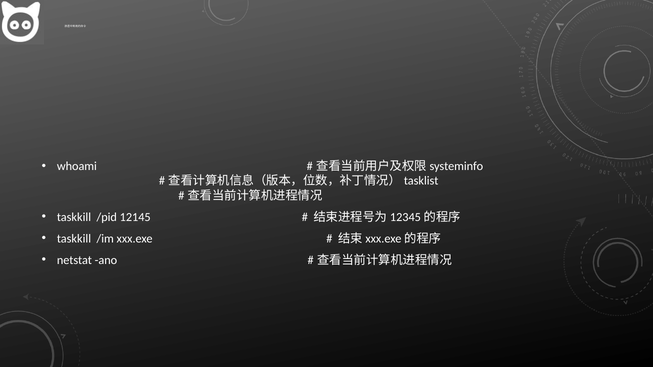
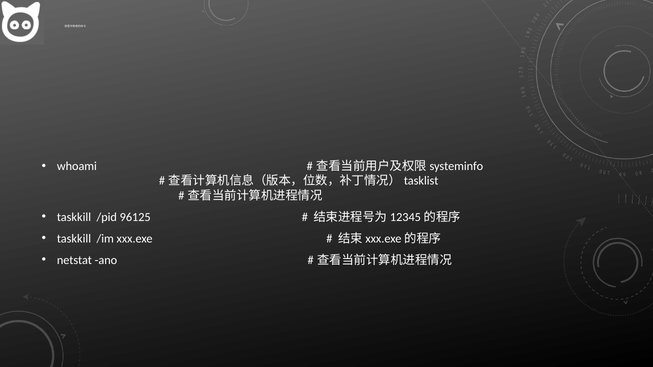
12145: 12145 -> 96125 (135, 217)
